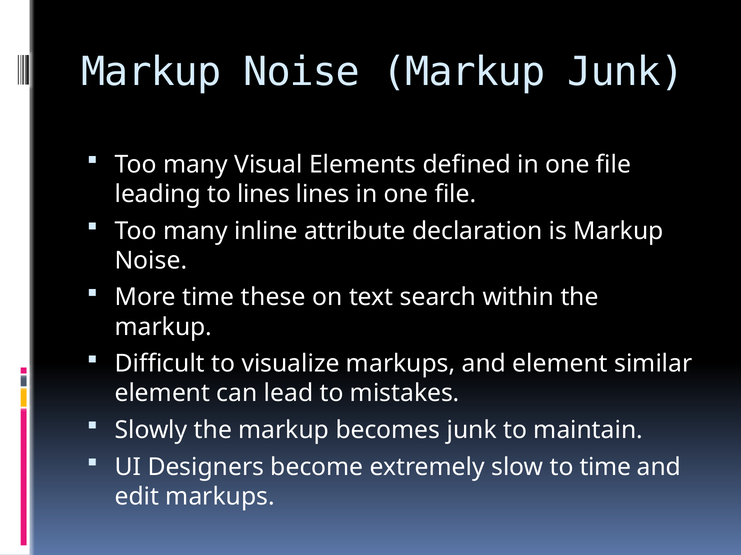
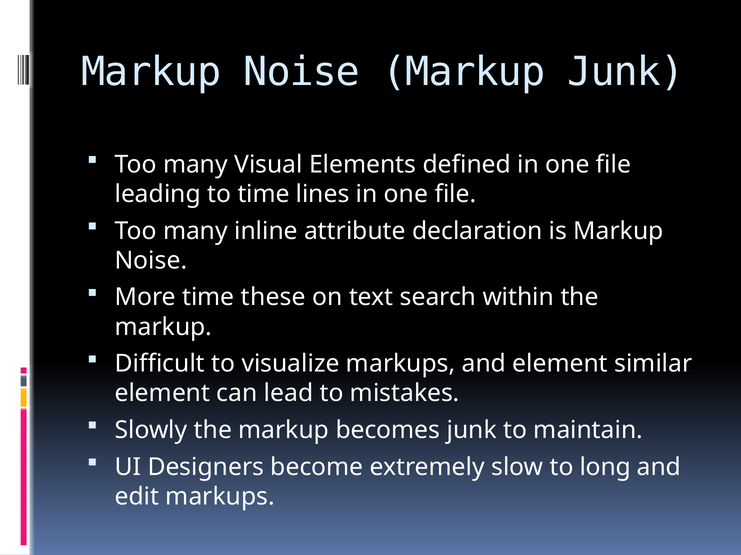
to lines: lines -> time (264, 194)
to time: time -> long (605, 468)
